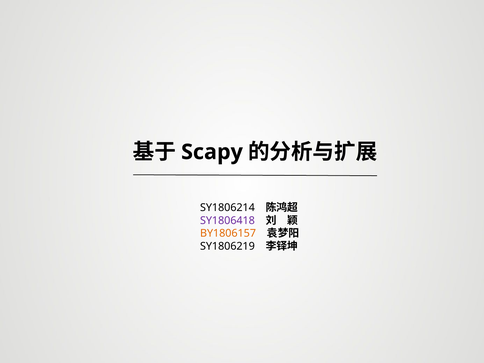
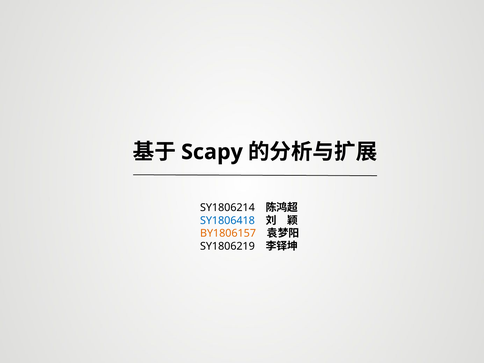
SY1806418 colour: purple -> blue (227, 221)
